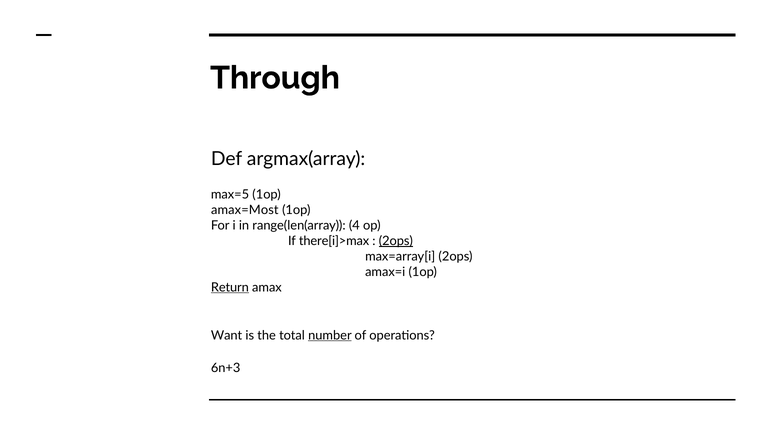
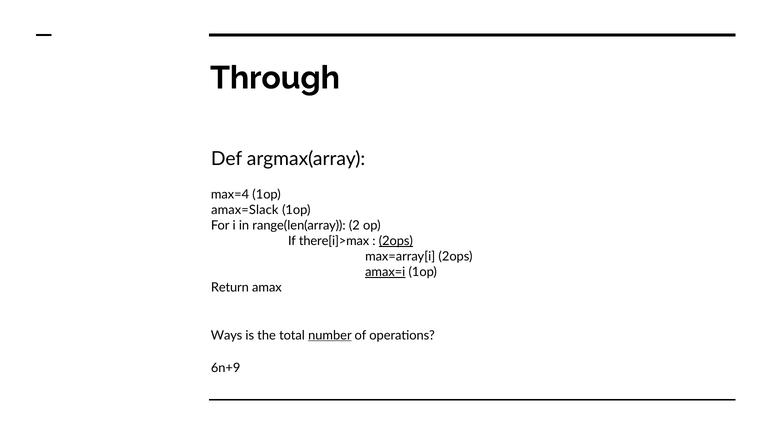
max=5: max=5 -> max=4 (230, 195)
amax=Most: amax=Most -> amax=Slack (245, 210)
4: 4 -> 2 (354, 225)
amax=i underline: none -> present (385, 272)
Return underline: present -> none (230, 287)
Want: Want -> Ways (227, 335)
6n+3: 6n+3 -> 6n+9 (226, 368)
